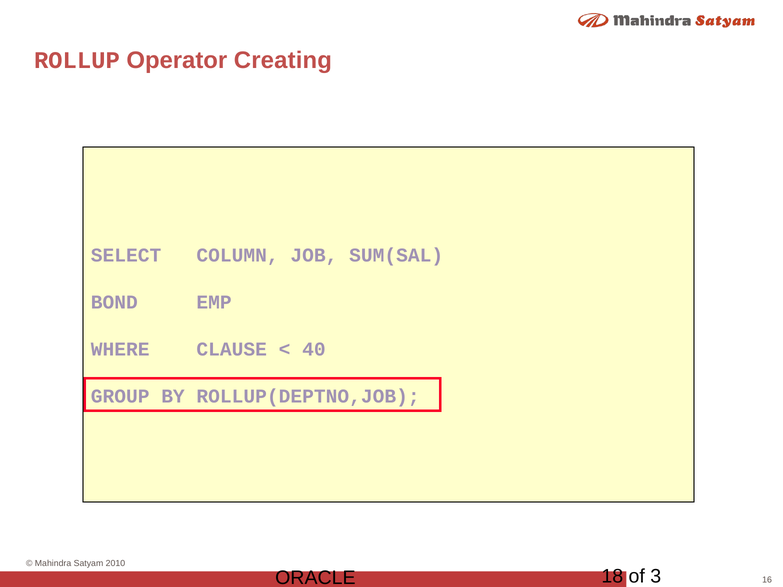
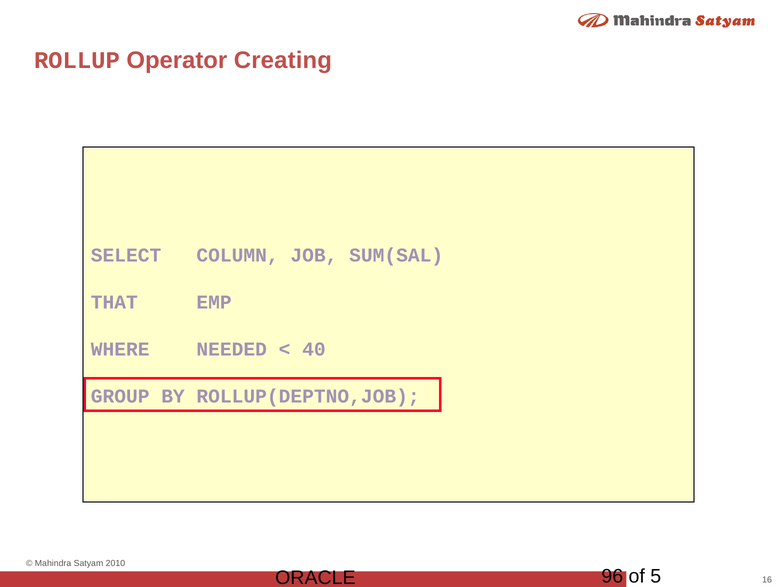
BOND: BOND -> THAT (114, 302)
CLAUSE: CLAUSE -> NEEDED (232, 349)
18: 18 -> 96 (612, 576)
3: 3 -> 5 (656, 576)
